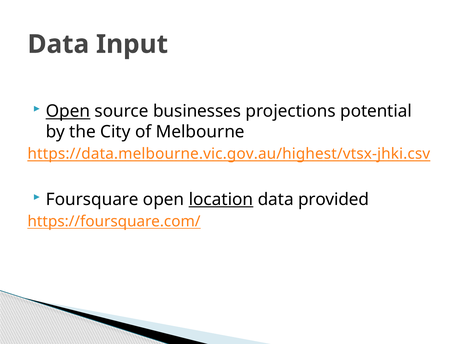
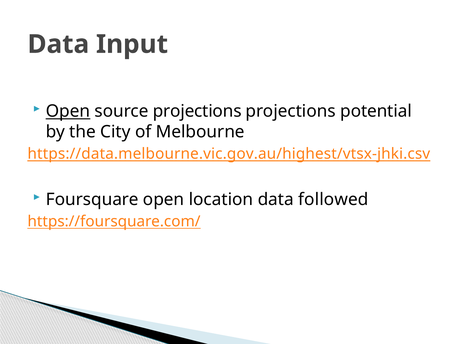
source businesses: businesses -> projections (197, 111)
location underline: present -> none (221, 200)
provided: provided -> followed (333, 200)
